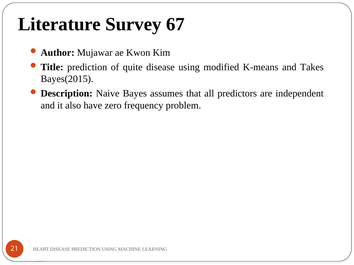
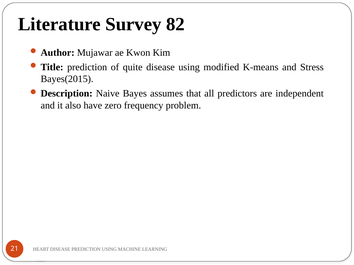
67: 67 -> 82 (175, 24)
Takes: Takes -> Stress (312, 67)
